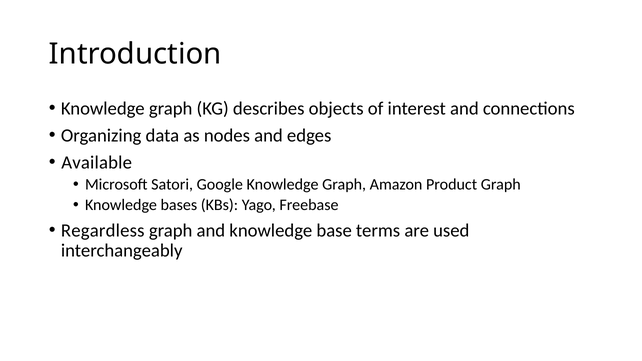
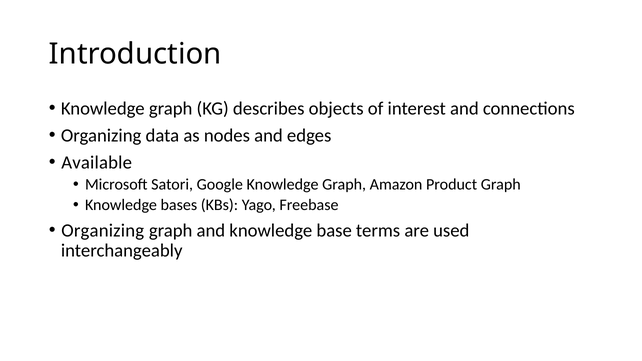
Regardless: Regardless -> Organizing (103, 231)
